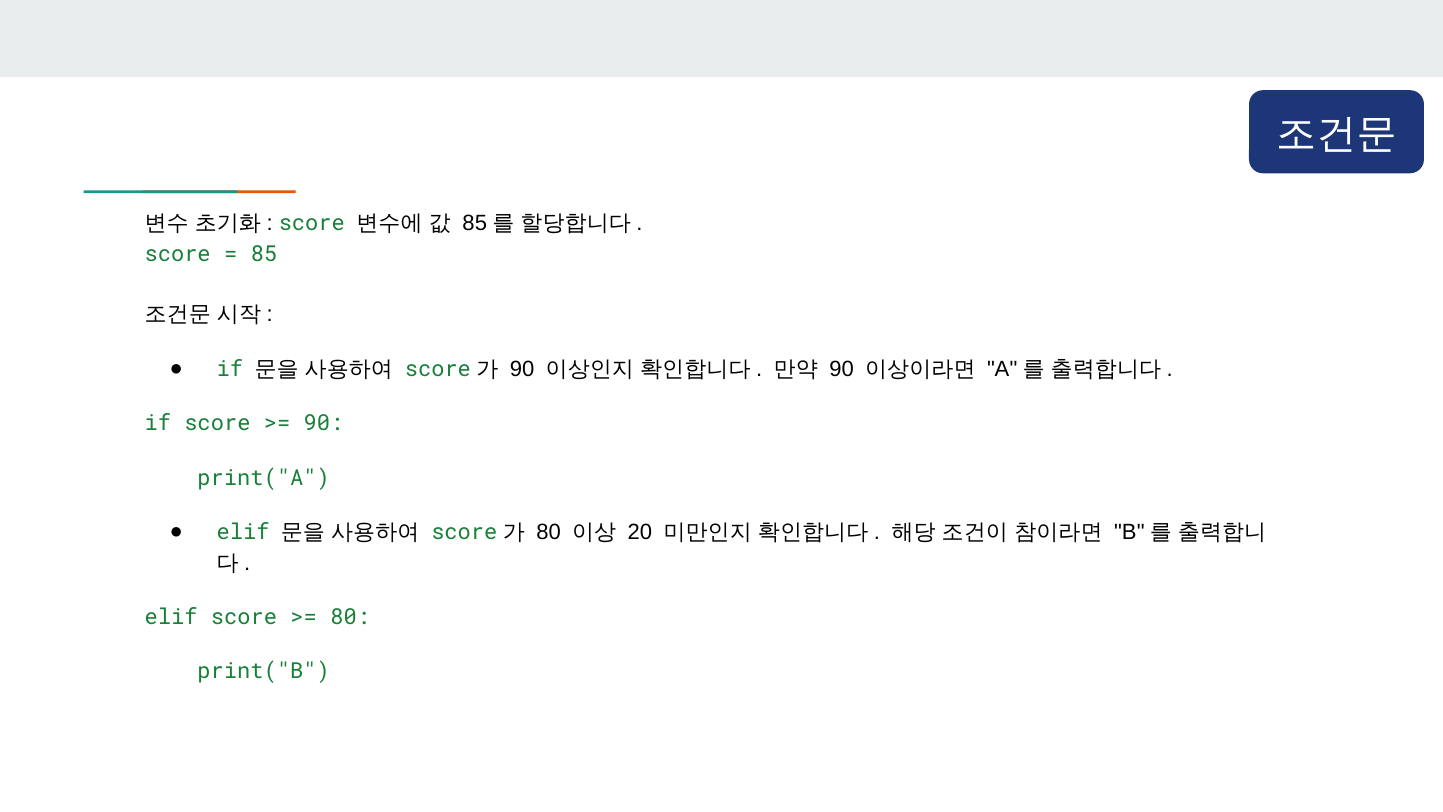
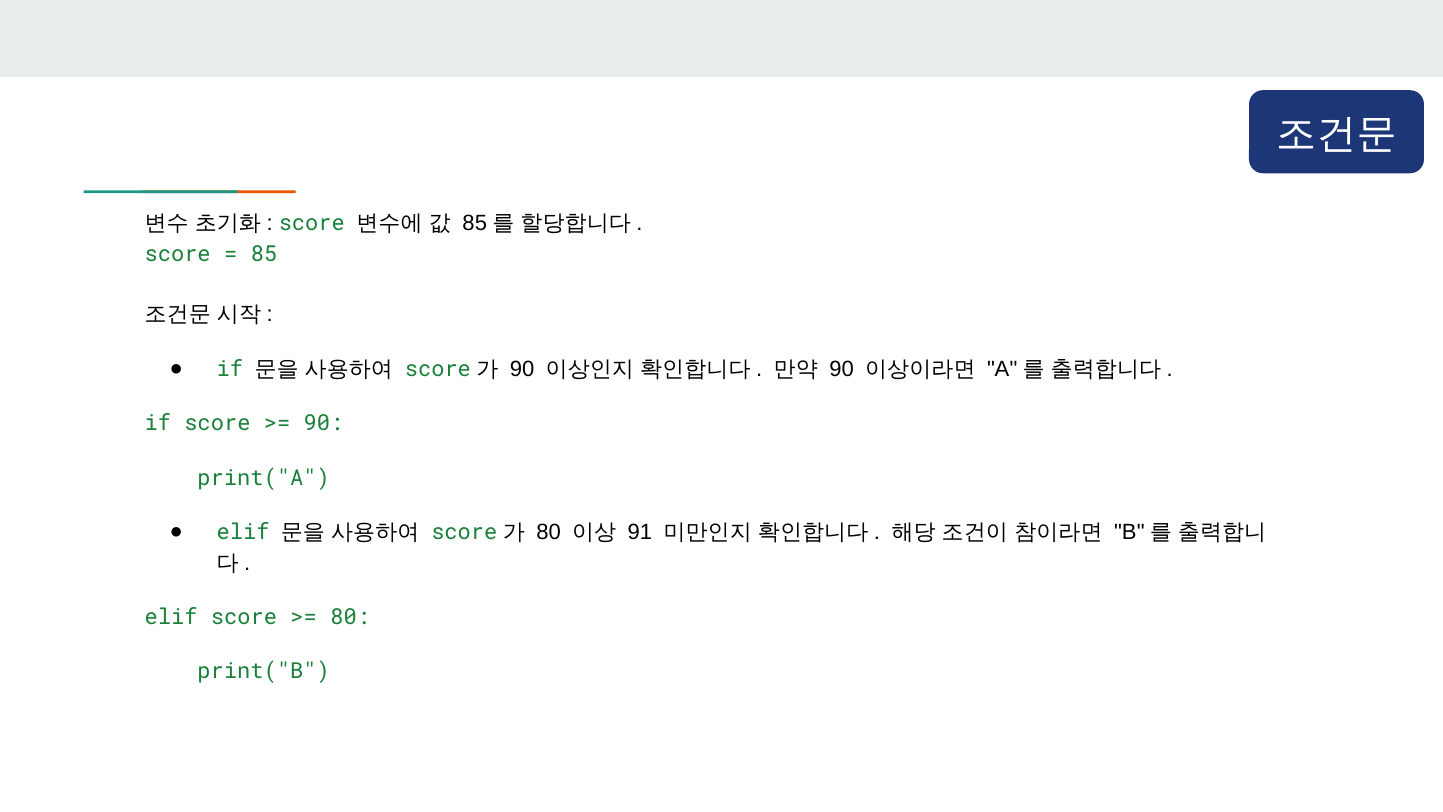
20: 20 -> 91 (640, 532)
